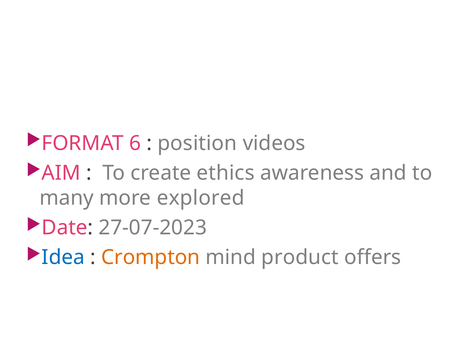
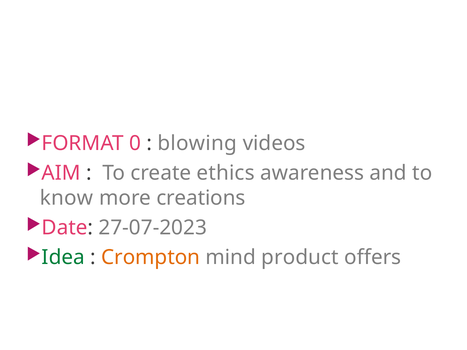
6: 6 -> 0 (135, 143)
position: position -> blowing (197, 143)
many: many -> know (66, 198)
explored: explored -> creations (201, 198)
Idea colour: blue -> green (63, 258)
